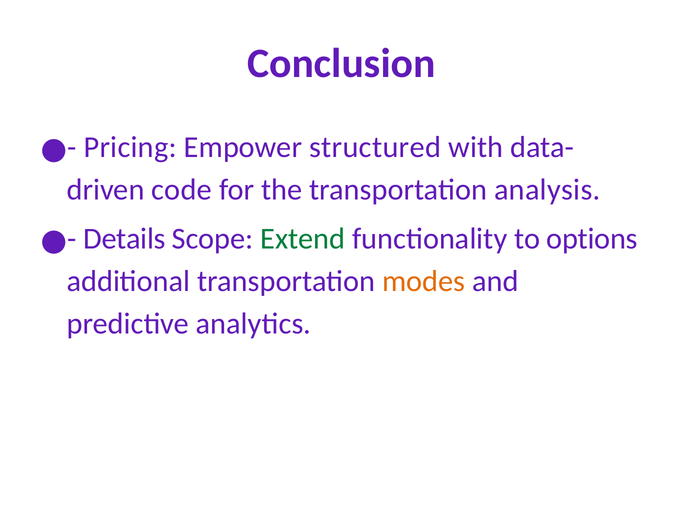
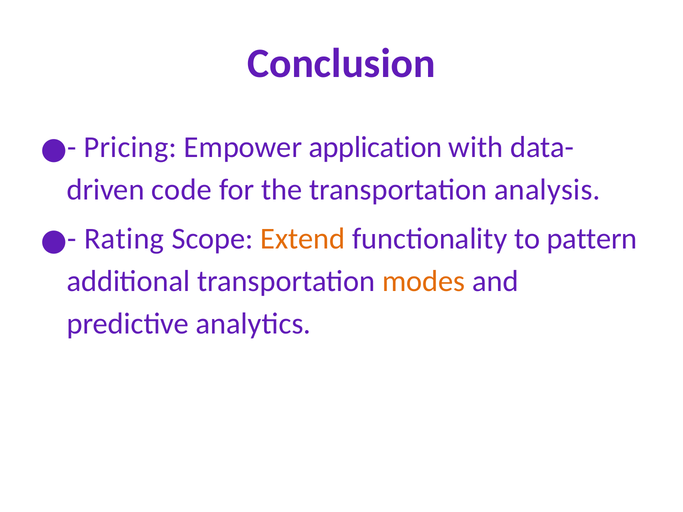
structured: structured -> application (375, 147)
Details: Details -> Rating (124, 239)
Extend colour: green -> orange (303, 239)
options: options -> pattern (592, 239)
